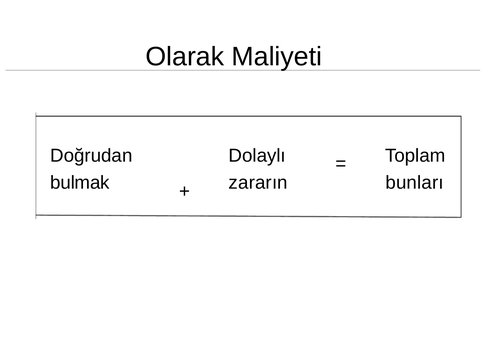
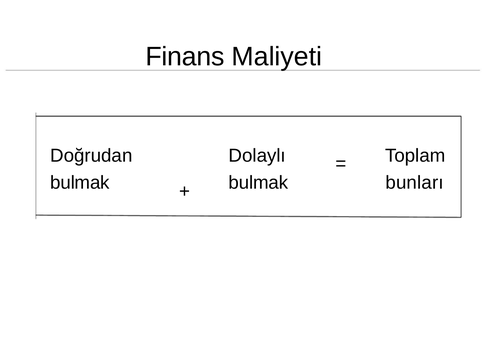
Olarak: Olarak -> Finans (185, 57)
zararın: zararın -> bulmak (258, 182)
